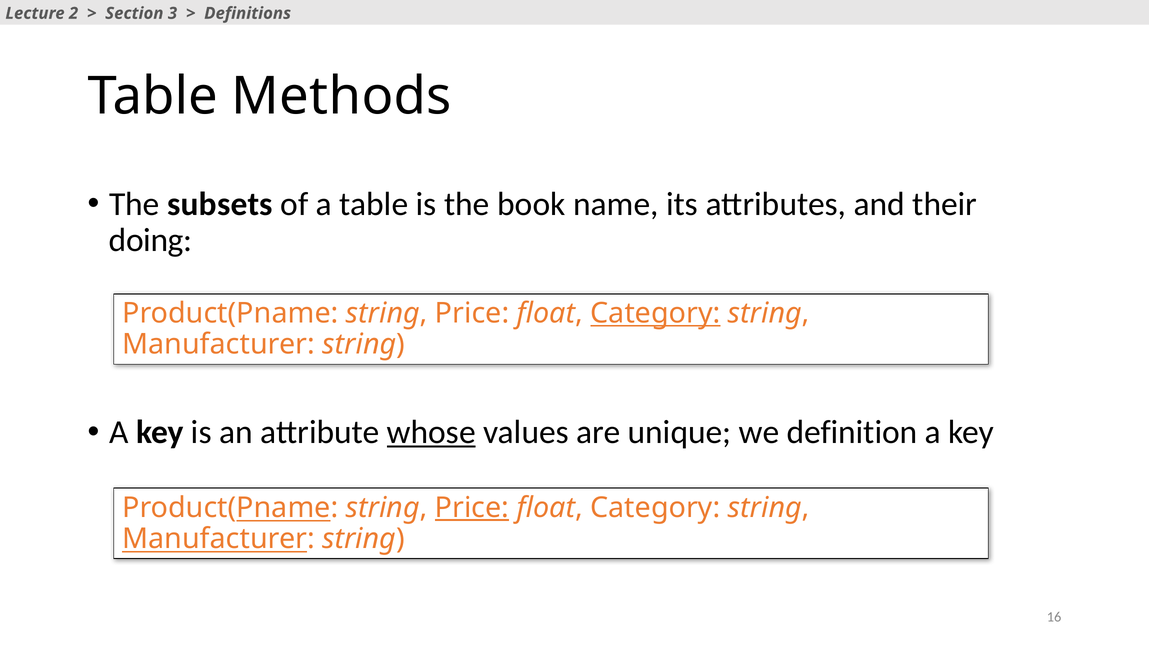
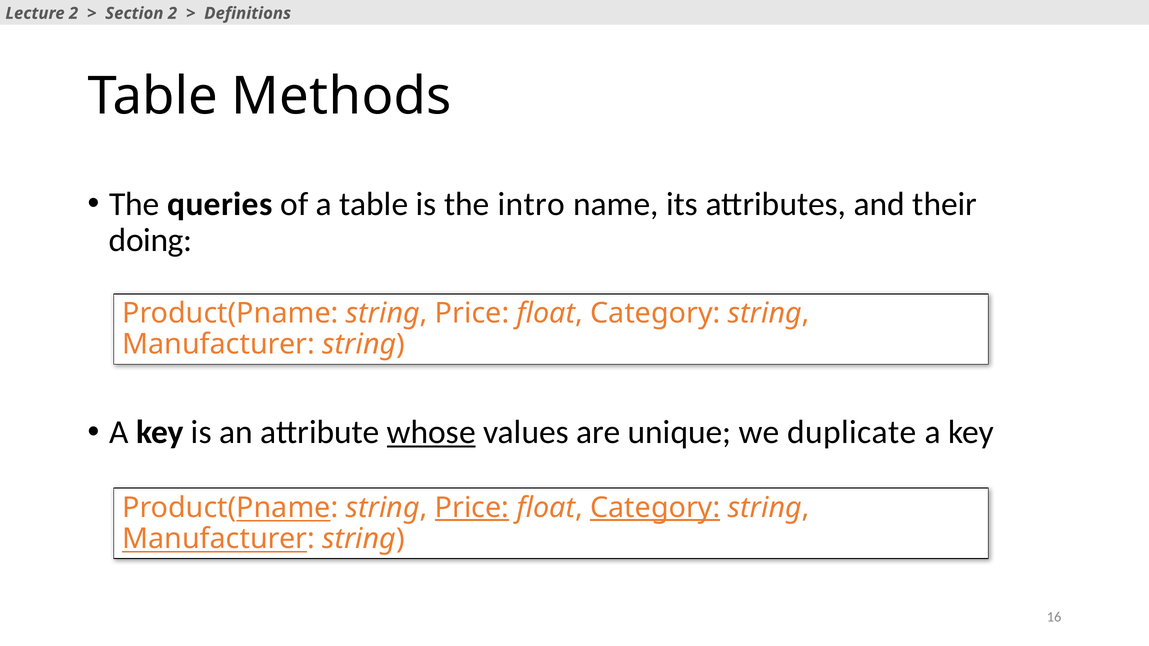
Section 3: 3 -> 2 (173, 13)
subsets: subsets -> queries (220, 204)
book: book -> intro (531, 204)
Category underline: present -> none (655, 314)
definition: definition -> duplicate (852, 433)
Category underline: none -> present (655, 508)
